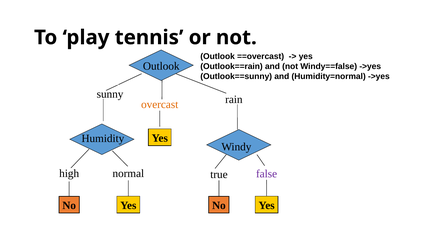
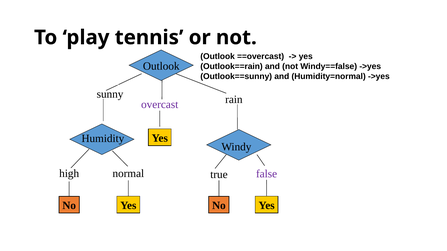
overcast colour: orange -> purple (160, 105)
